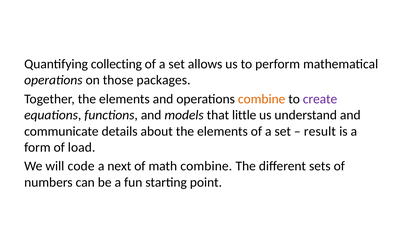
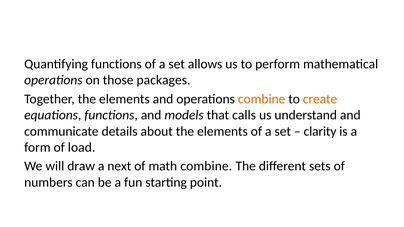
Quantifying collecting: collecting -> functions (116, 64)
create colour: purple -> orange (320, 99)
little: little -> calls (244, 115)
result: result -> clarity (320, 131)
code: code -> draw (81, 166)
